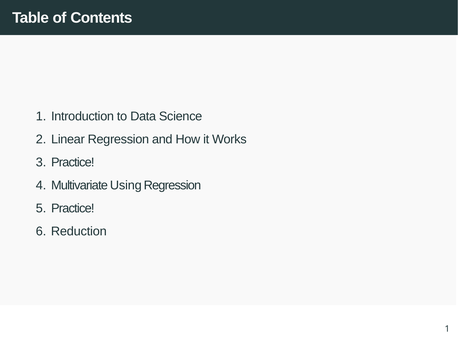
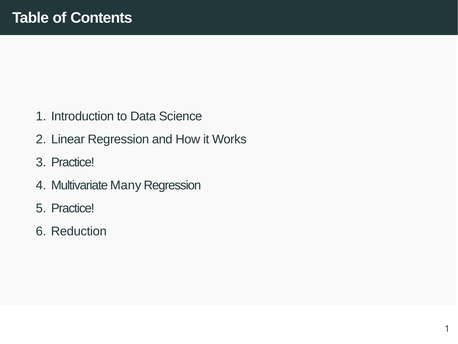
Using: Using -> Many (126, 185)
